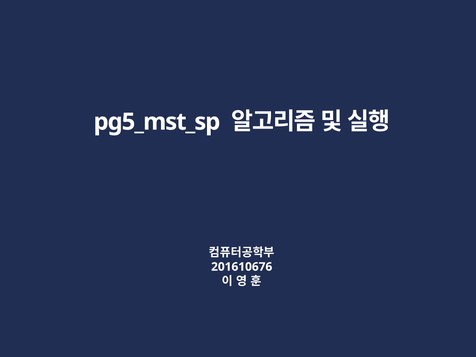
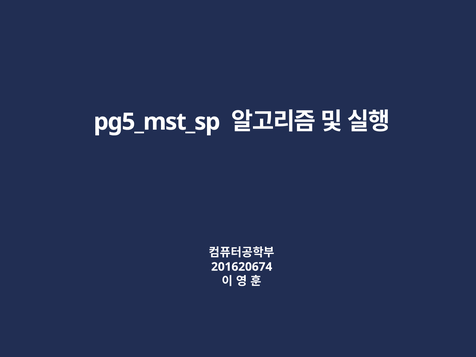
201610676: 201610676 -> 201620674 (242, 267)
